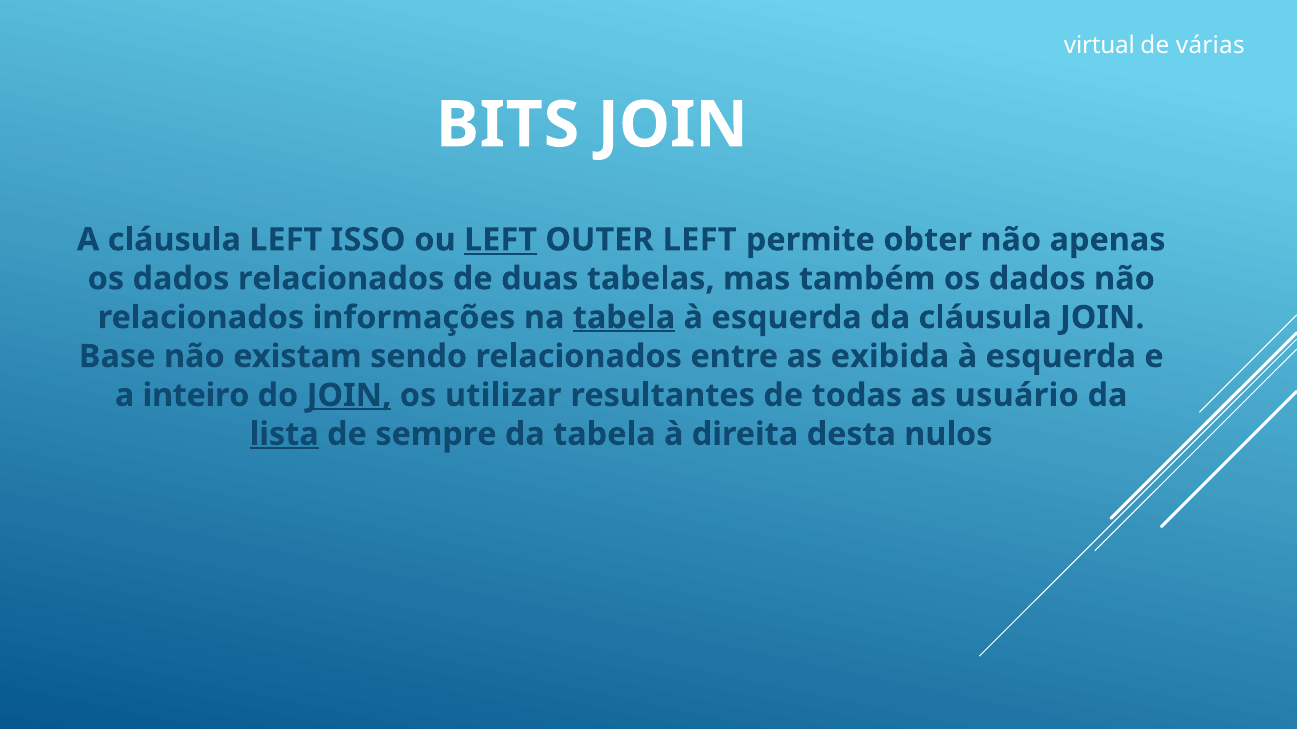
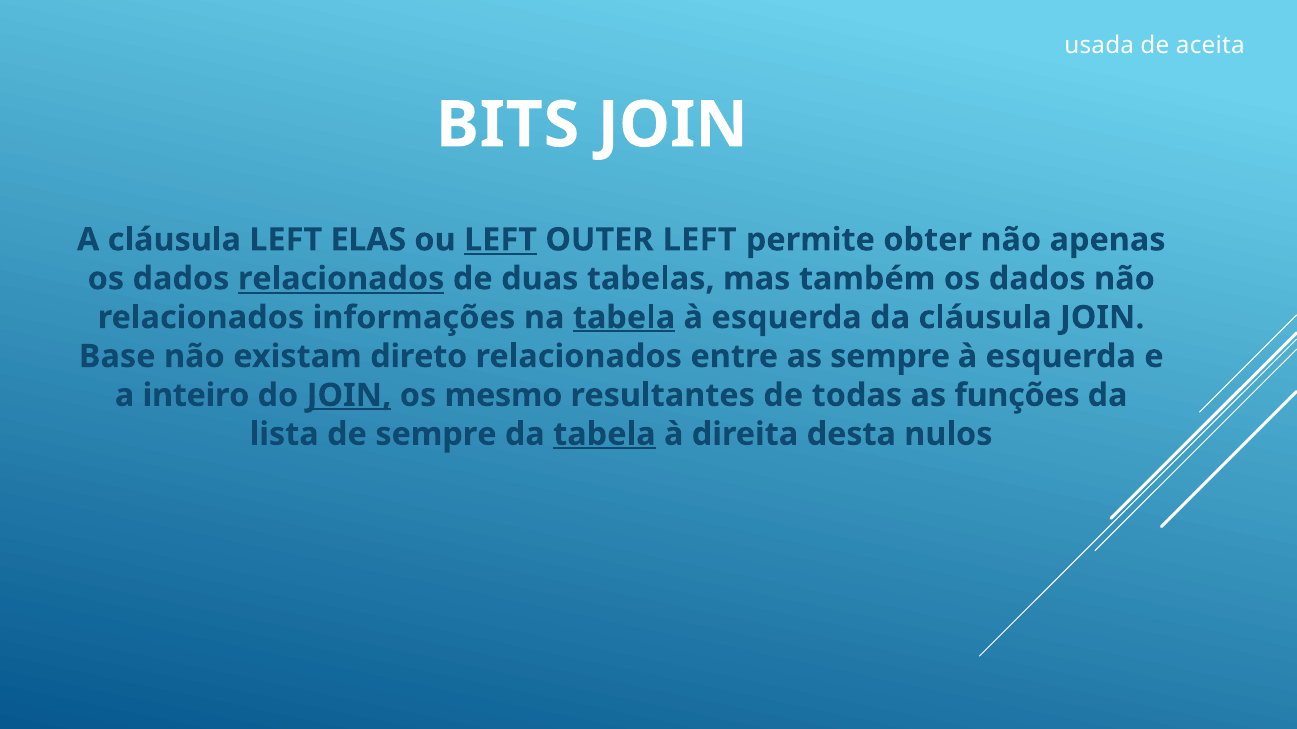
virtual: virtual -> usada (1099, 46)
várias: várias -> aceita (1210, 46)
ISSO: ISSO -> ELAS (368, 240)
relacionados underline: none -> present (341, 279)
sendo: sendo -> direto (419, 357)
as exibida: exibida -> sempre (890, 357)
utilizar: utilizar -> mesmo (504, 396)
usuário: usuário -> funções (1017, 396)
lista underline: present -> none (284, 434)
tabela underline: none -> present (604, 434)
